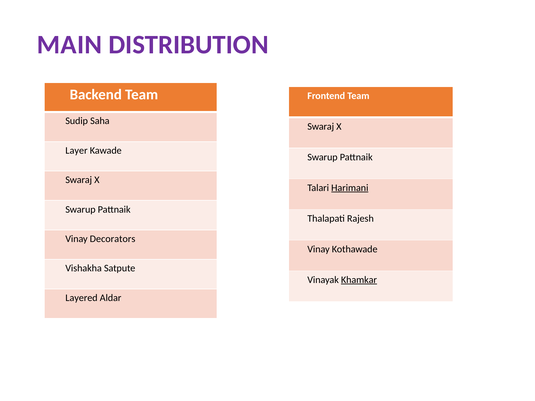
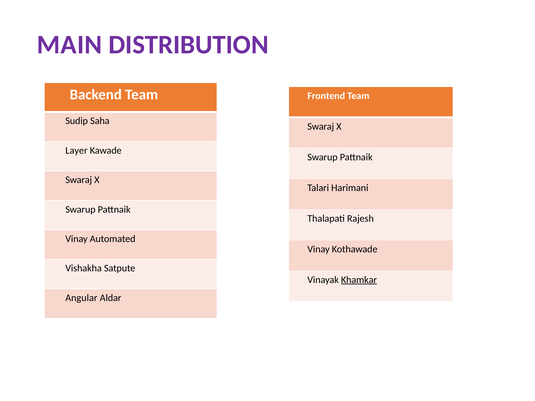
Harimani underline: present -> none (350, 188)
Decorators: Decorators -> Automated (113, 239)
Layered: Layered -> Angular (81, 298)
